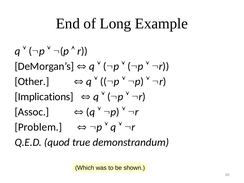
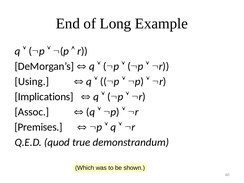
Other: Other -> Using (32, 82)
Problem: Problem -> Premises (38, 127)
